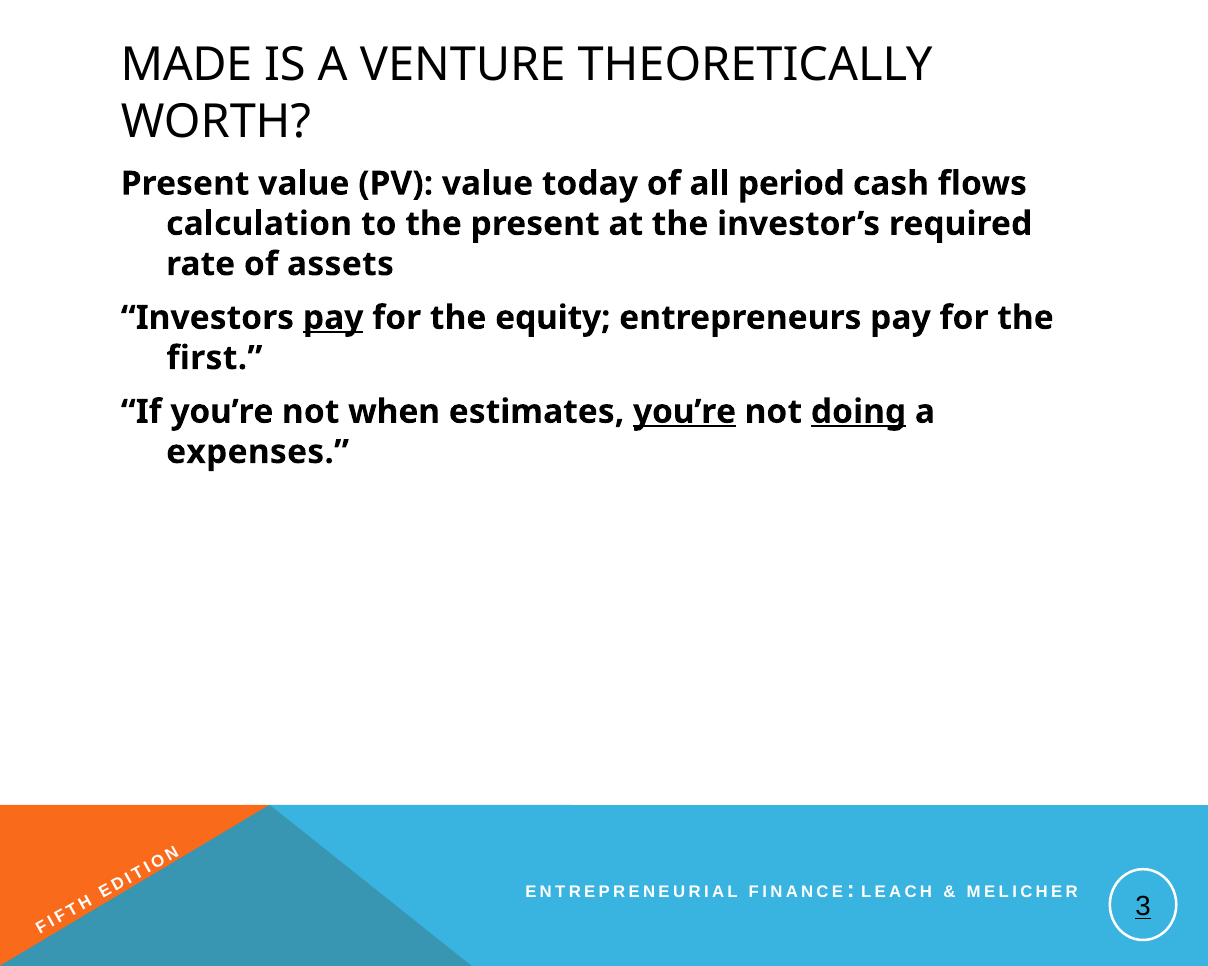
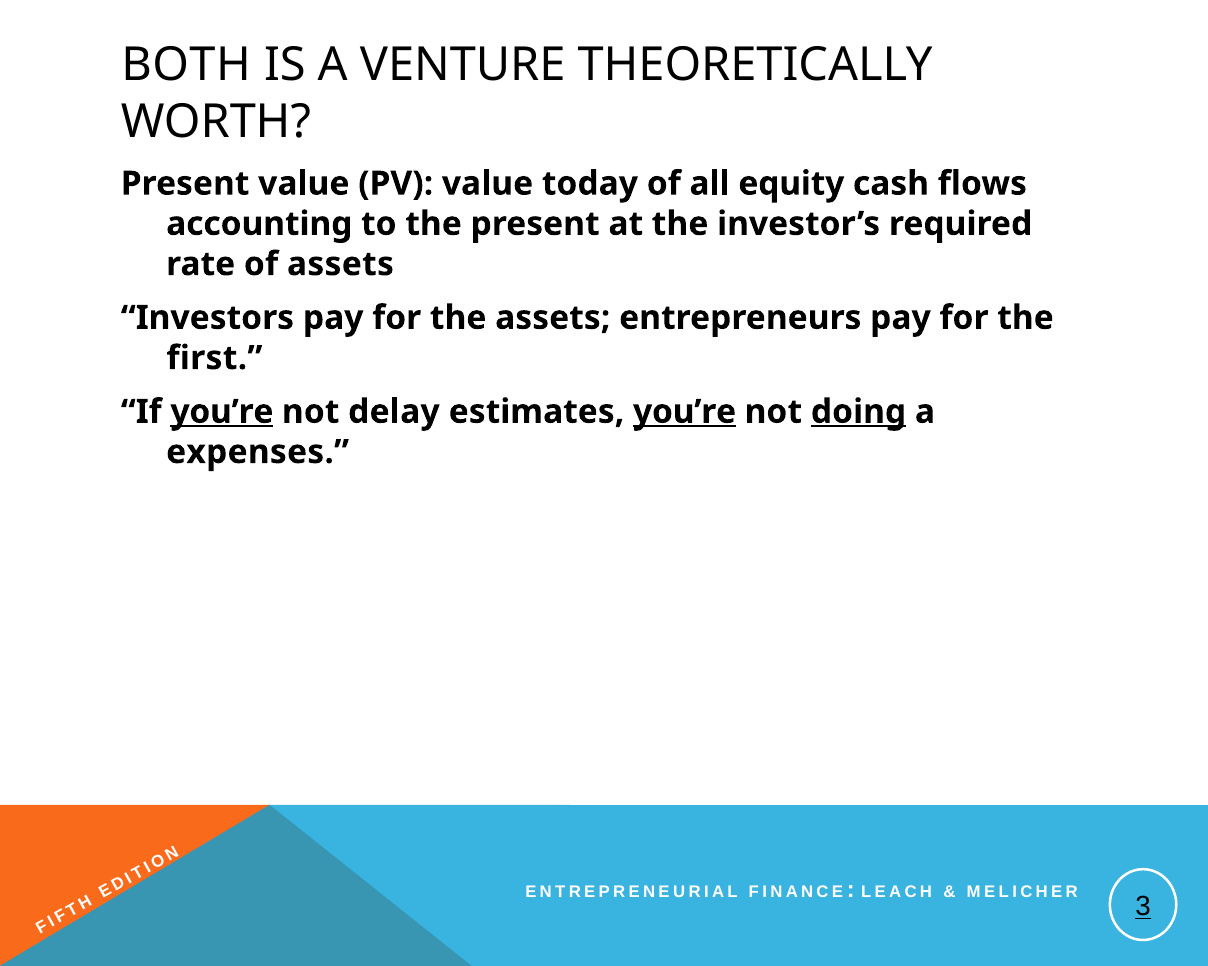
MADE: MADE -> BOTH (186, 65)
period: period -> equity (791, 184)
calculation: calculation -> accounting (259, 224)
pay underline: present -> none (333, 318)
the equity: equity -> assets (553, 318)
you’re underline: none -> present (222, 412)
when: when -> delay (394, 412)
